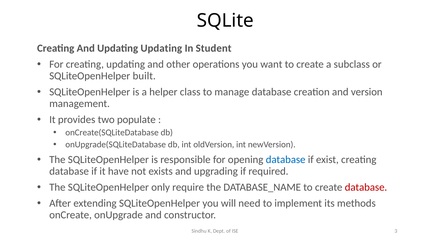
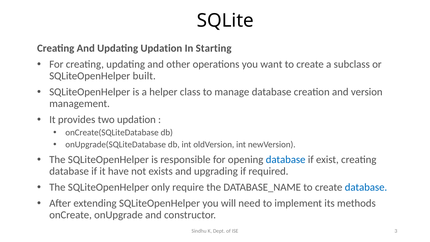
Updating Updating: Updating -> Updation (161, 48)
Student: Student -> Starting (214, 48)
two populate: populate -> updation (136, 120)
database colour: red -> blue (366, 187)
